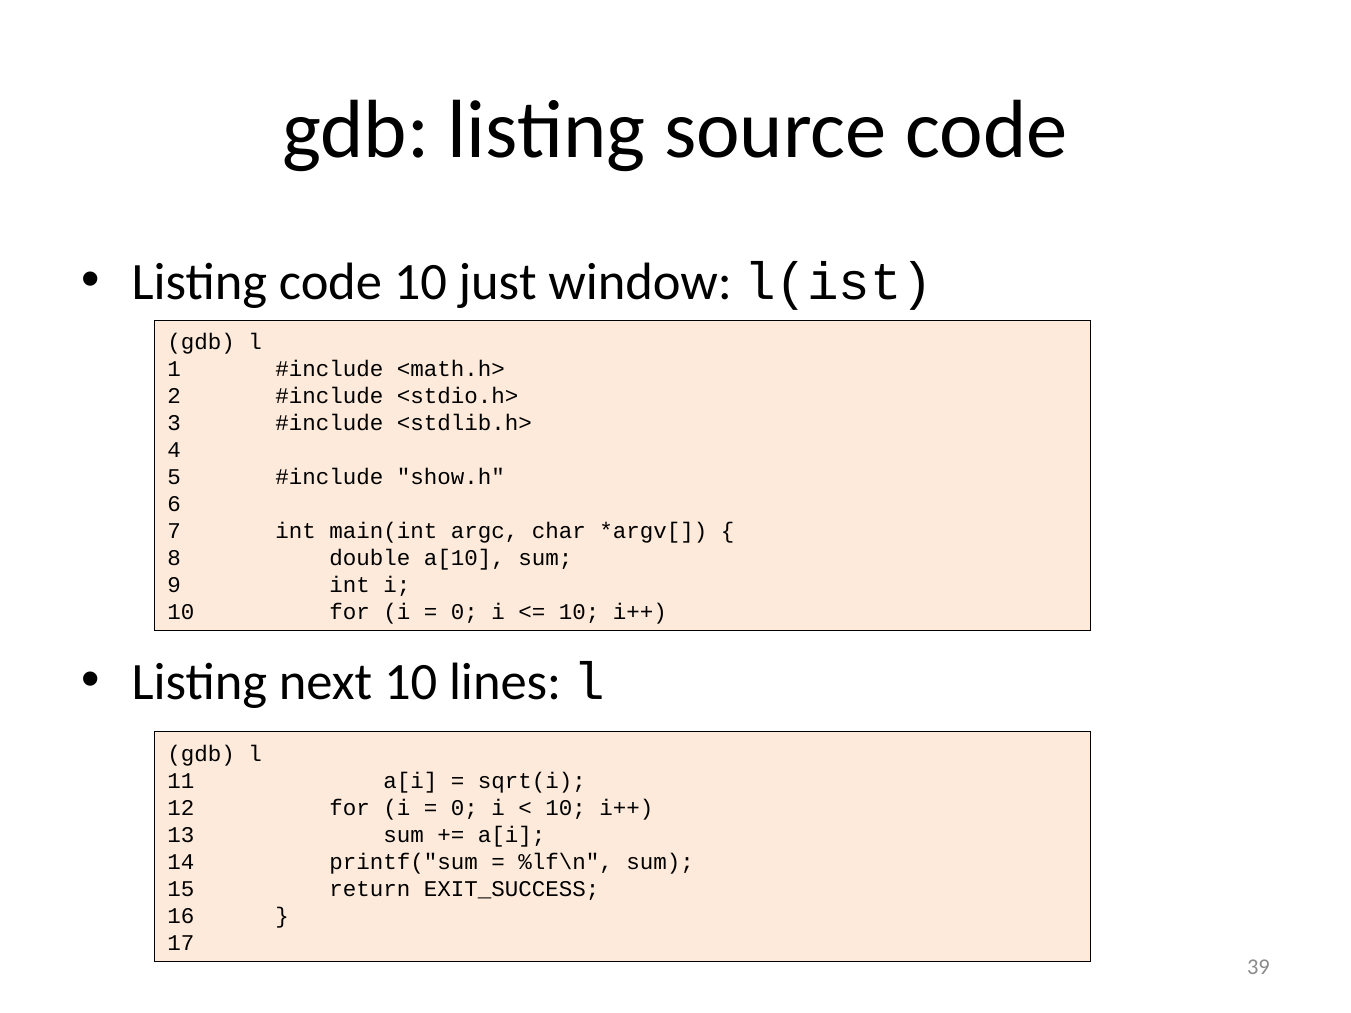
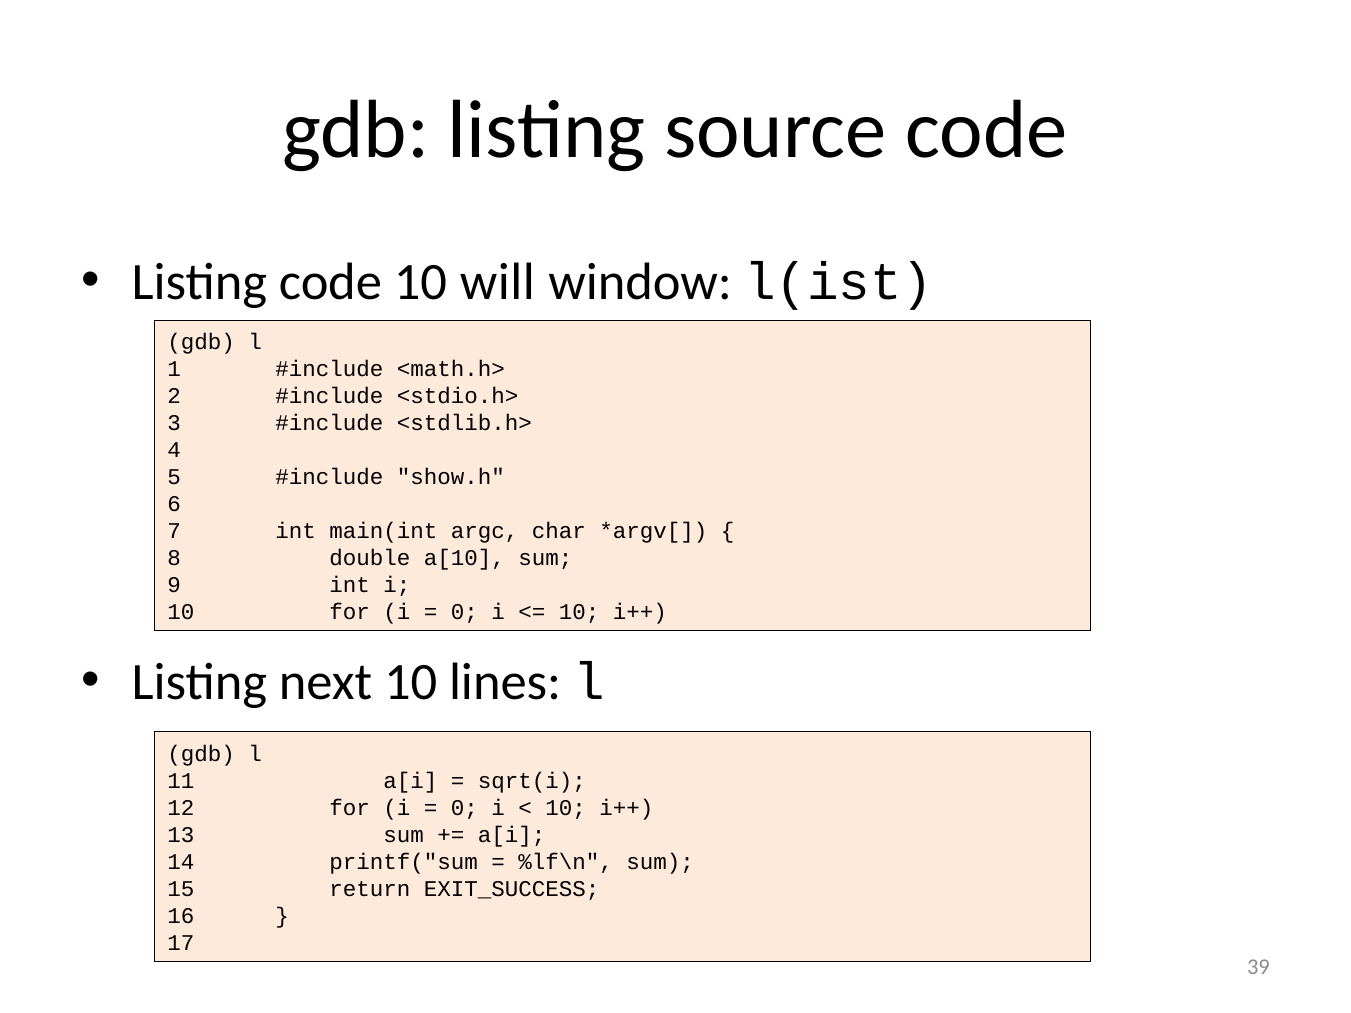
just: just -> will (497, 283)
